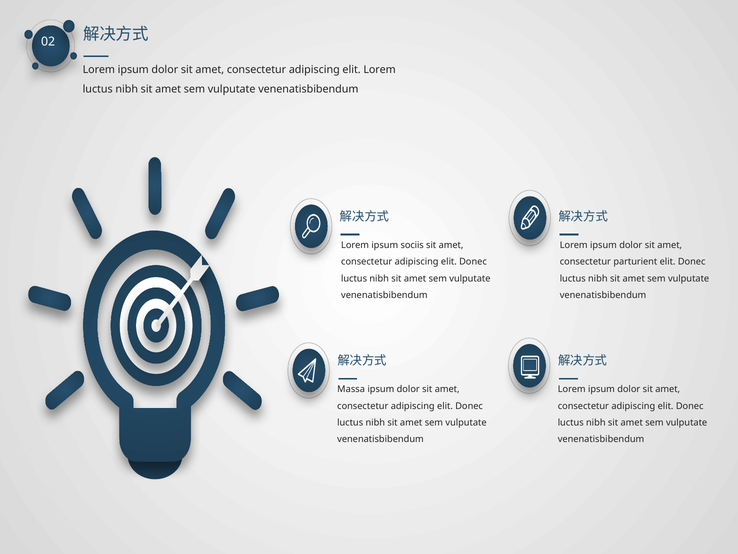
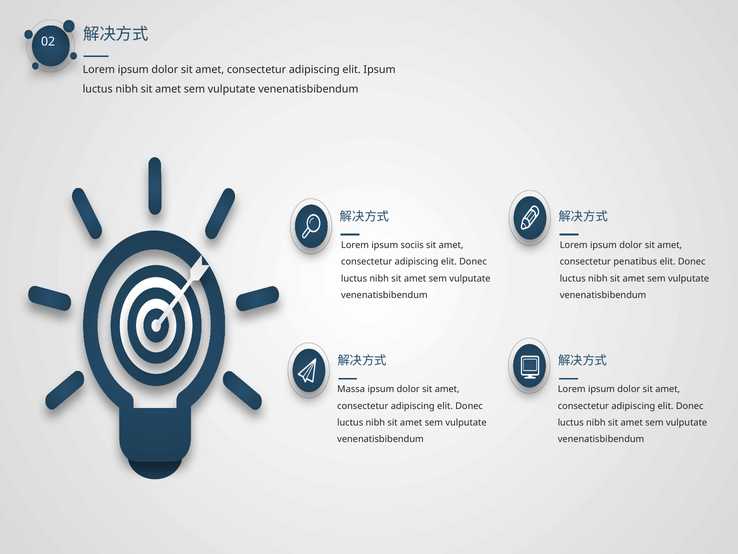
elit Lorem: Lorem -> Ipsum (380, 70)
parturient: parturient -> penatibus (635, 262)
